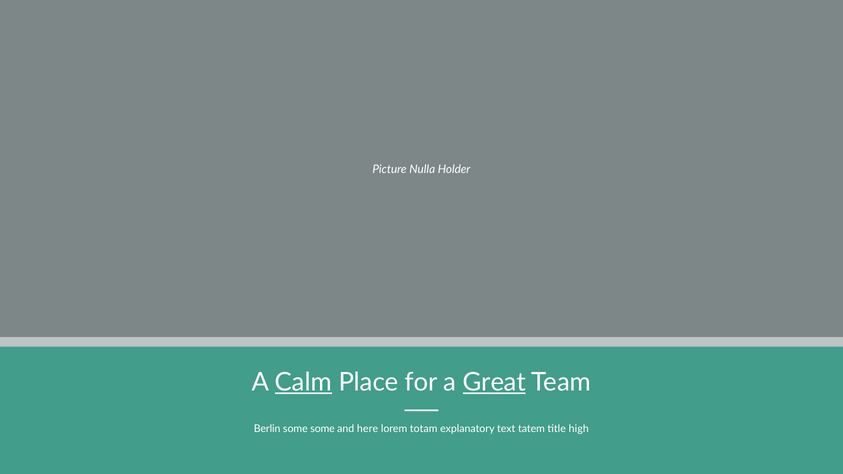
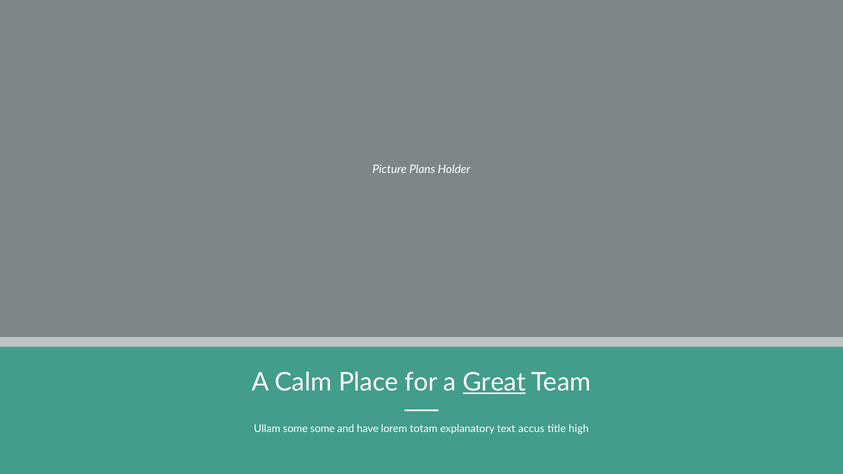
Nulla: Nulla -> Plans (422, 169)
Calm underline: present -> none (303, 382)
Berlin: Berlin -> Ullam (267, 429)
here: here -> have (368, 429)
tatem: tatem -> accus (531, 429)
